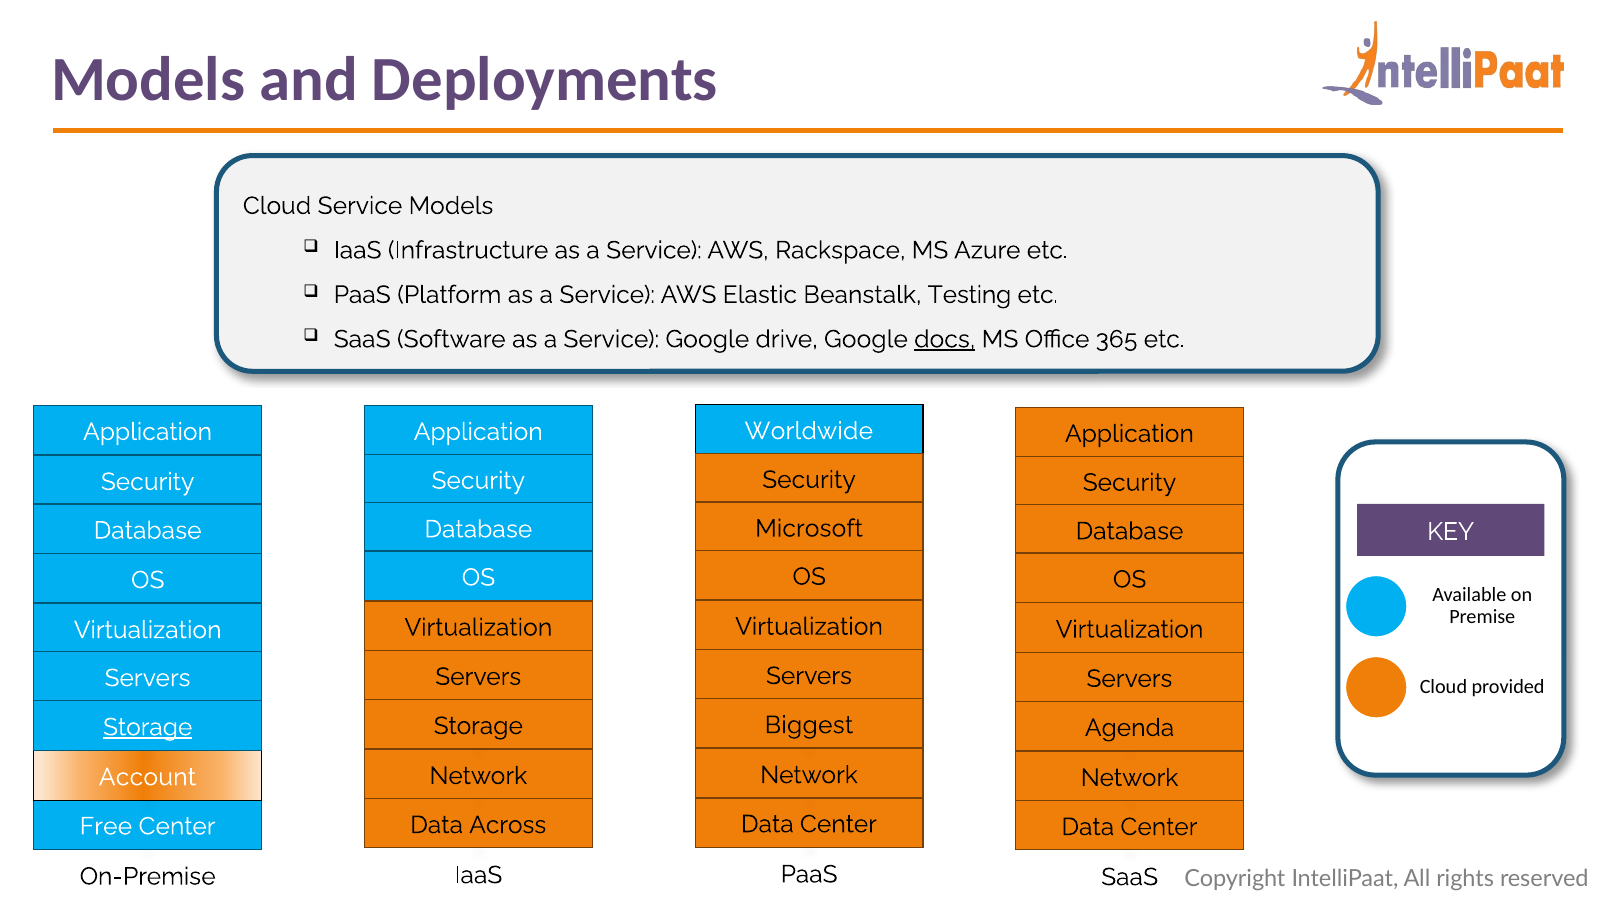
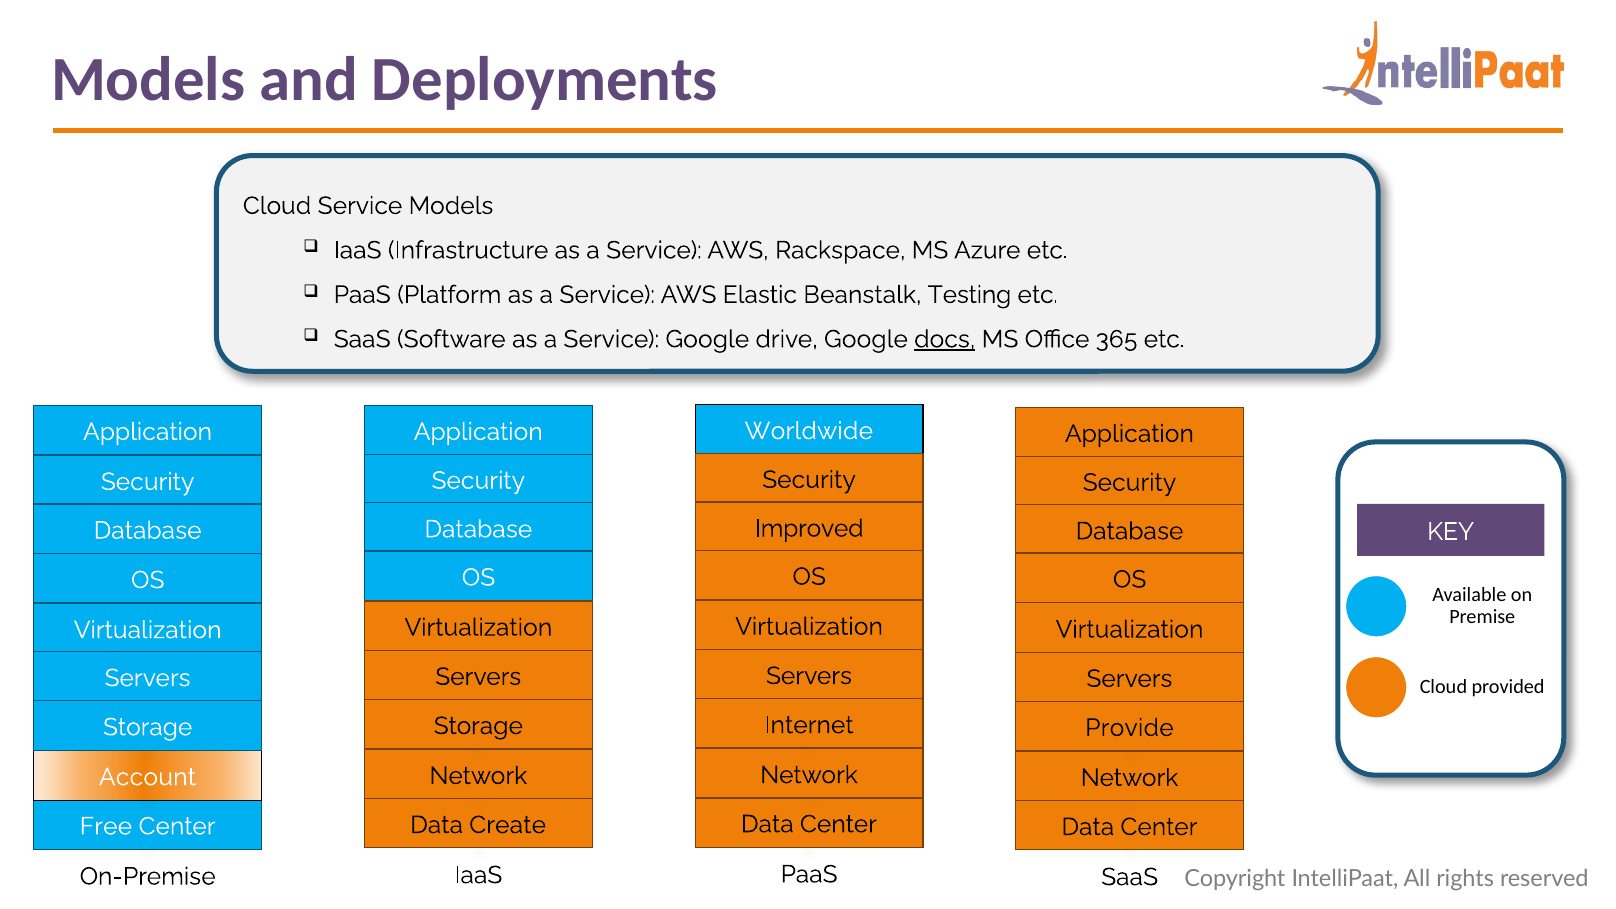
Microsoft: Microsoft -> Improved (809, 528)
Biggest: Biggest -> Internet (809, 725)
Storage underline: present -> none (148, 727)
Agenda: Agenda -> Provide (1129, 728)
Across: Across -> Create (508, 825)
